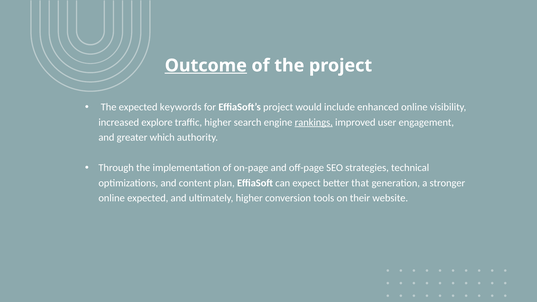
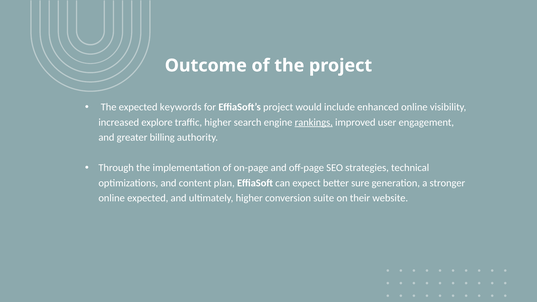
Outcome underline: present -> none (206, 66)
which: which -> billing (162, 138)
that: that -> sure (360, 183)
tools: tools -> suite (324, 198)
